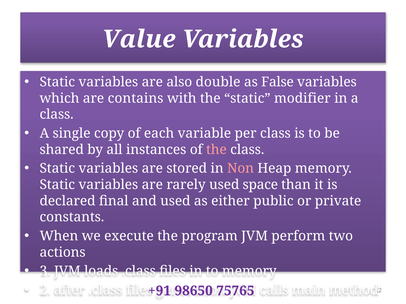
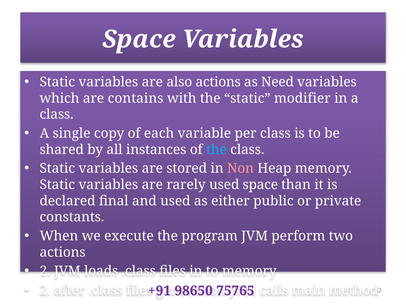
Value: Value -> Space (139, 39)
also double: double -> actions (218, 82)
False: False -> Need (278, 82)
the colour: pink -> light blue (216, 150)
3: 3 -> 2 (45, 272)
